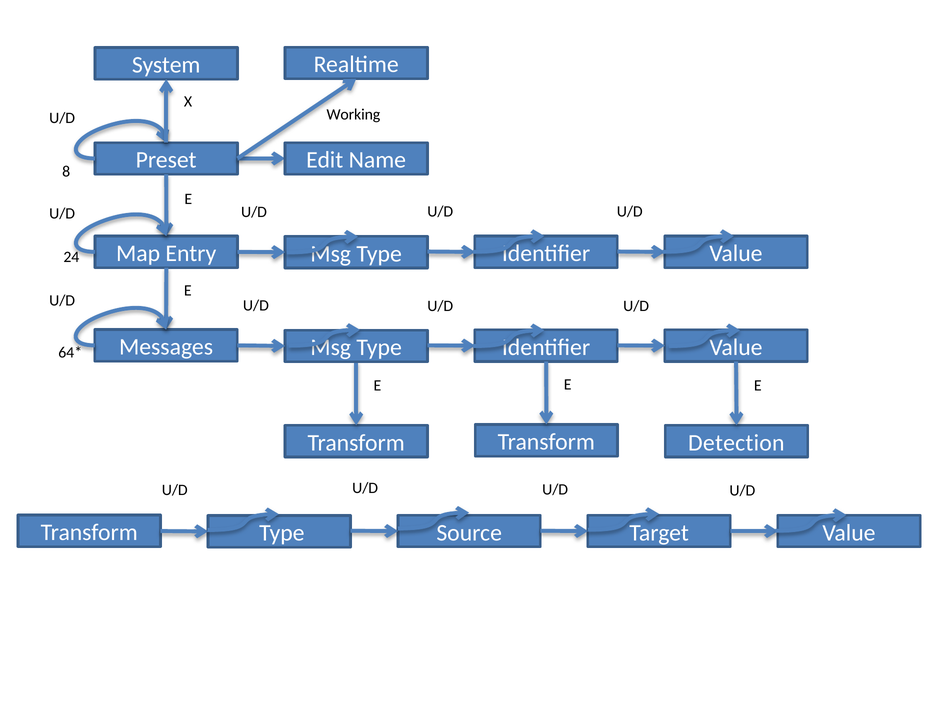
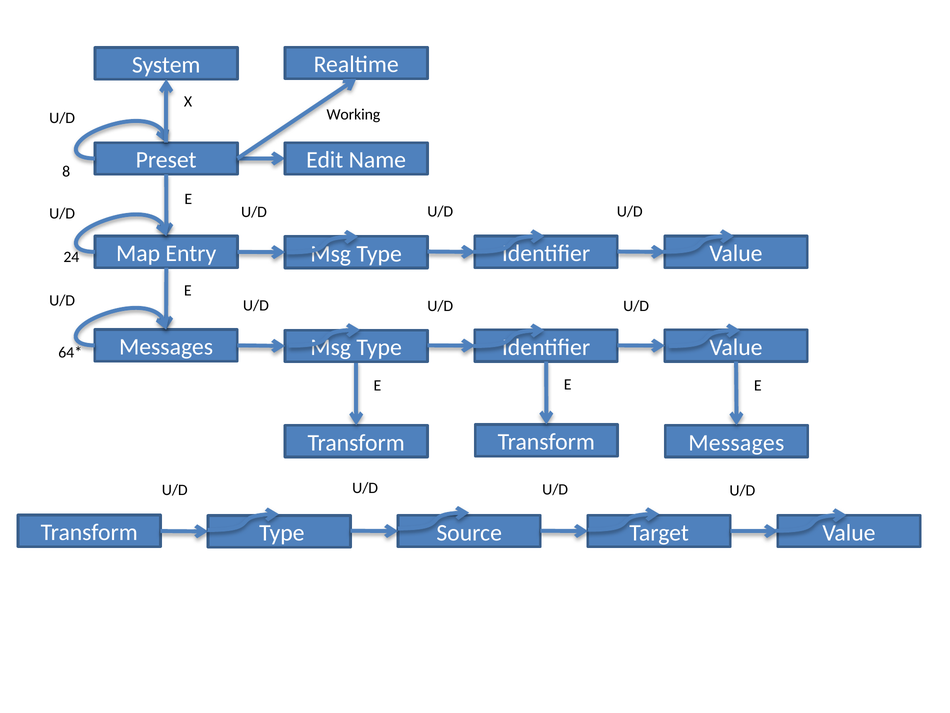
Detection: Detection -> Messages (736, 443)
